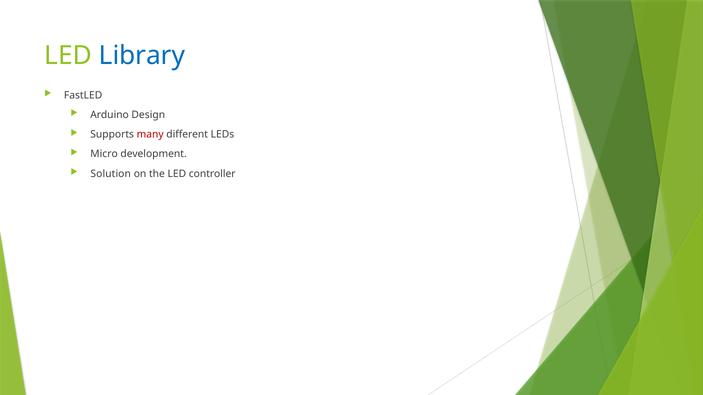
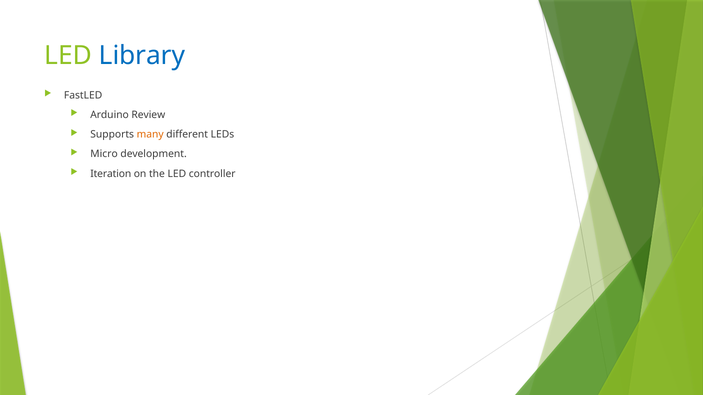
Design: Design -> Review (148, 115)
many colour: red -> orange (150, 135)
Solution: Solution -> Iteration (111, 174)
